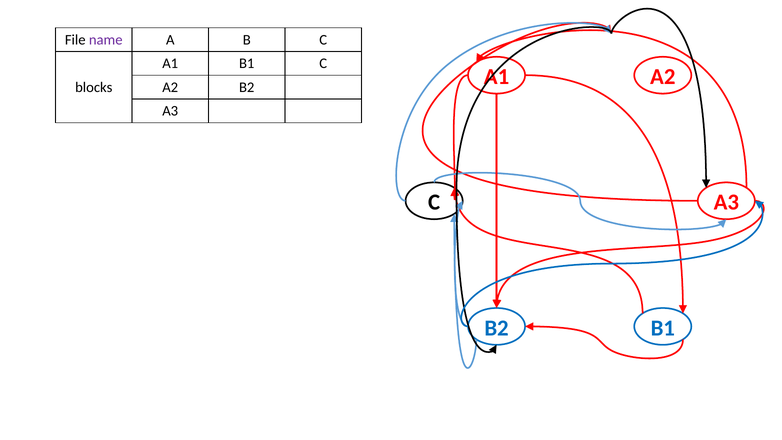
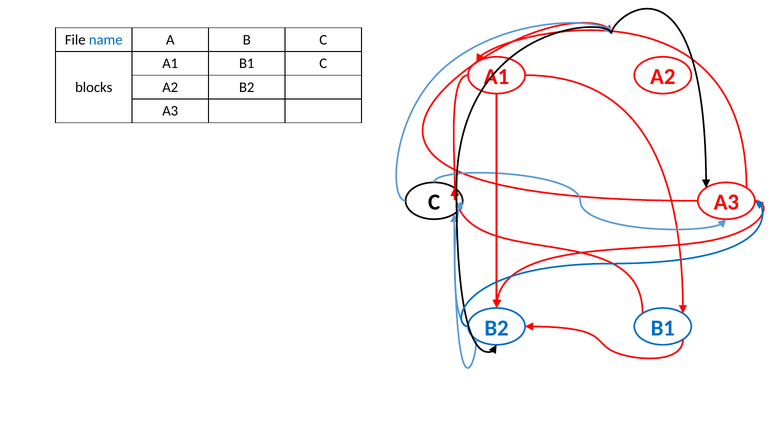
name colour: purple -> blue (106, 40)
